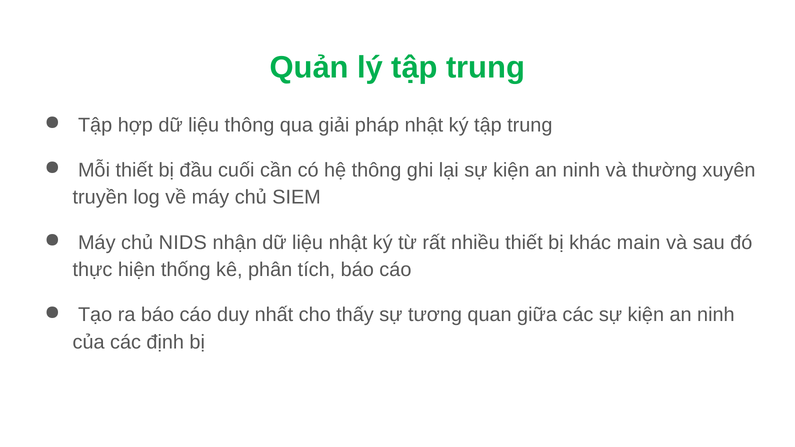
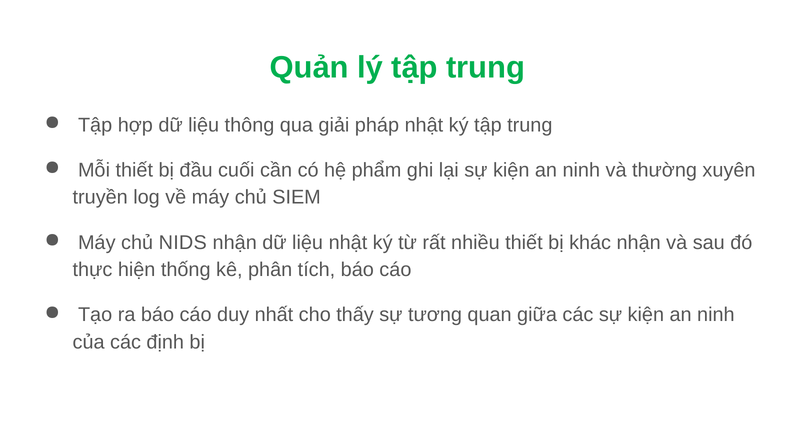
hệ thông: thông -> phẩm (376, 170)
khác main: main -> nhận (639, 243)
